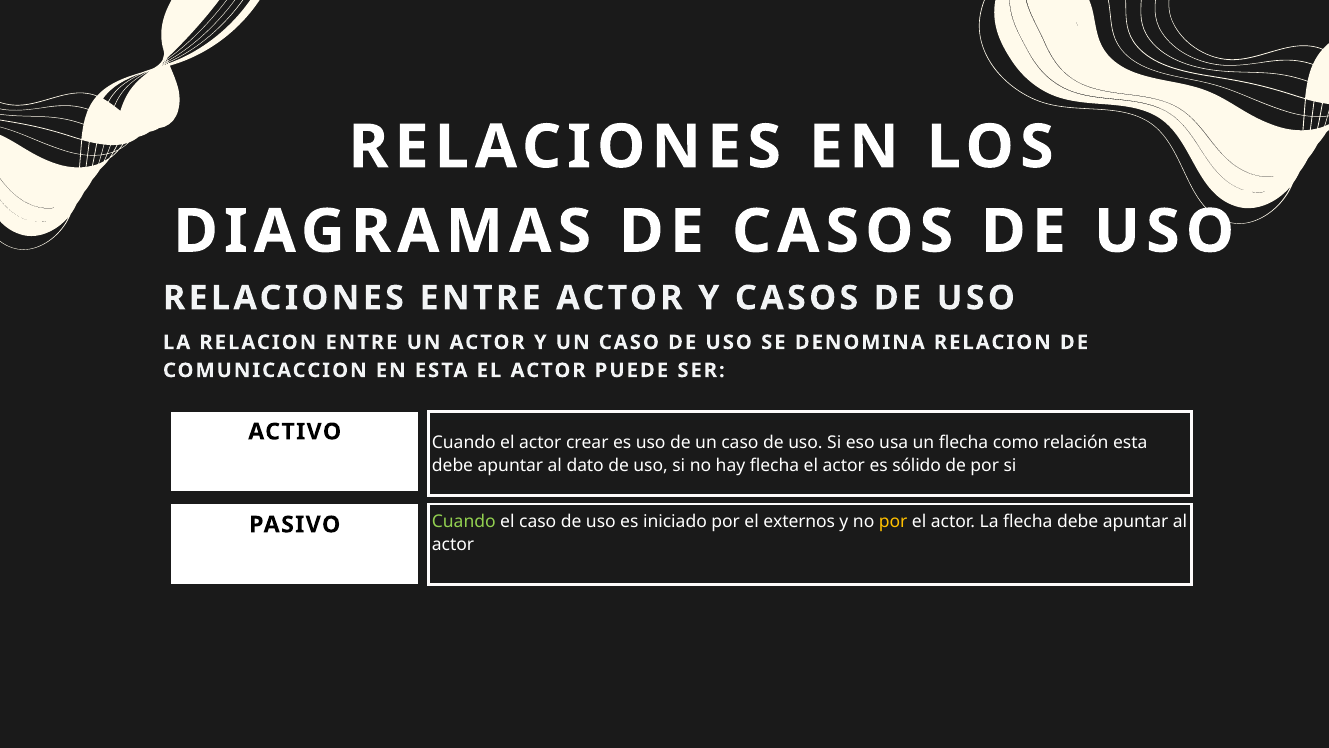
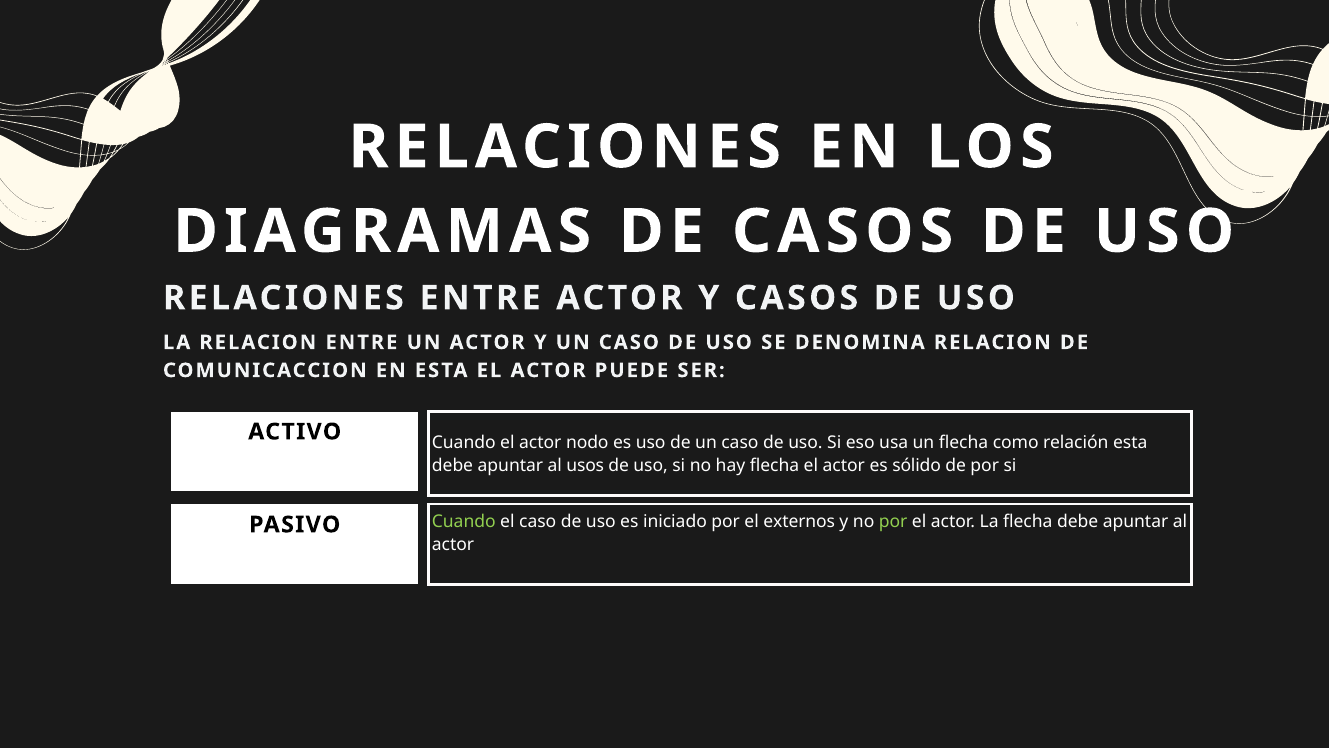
crear: crear -> nodo (587, 442)
dato: dato -> usos (585, 465)
por colour: yellow -> light green (893, 521)
